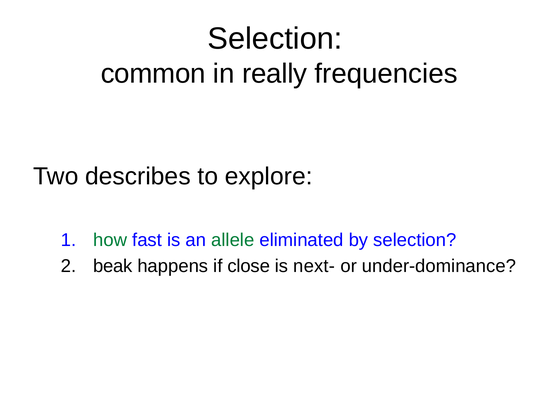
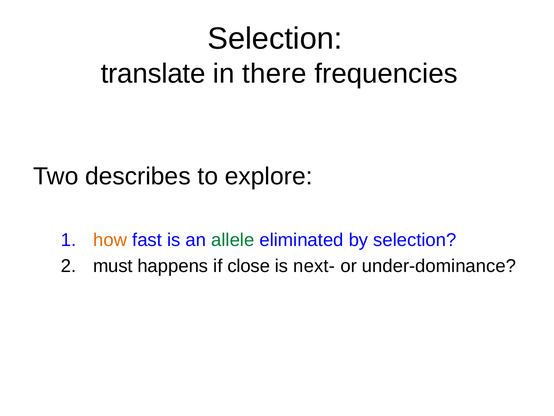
common: common -> translate (153, 73)
really: really -> there (274, 73)
how colour: green -> orange (110, 240)
beak: beak -> must (113, 266)
